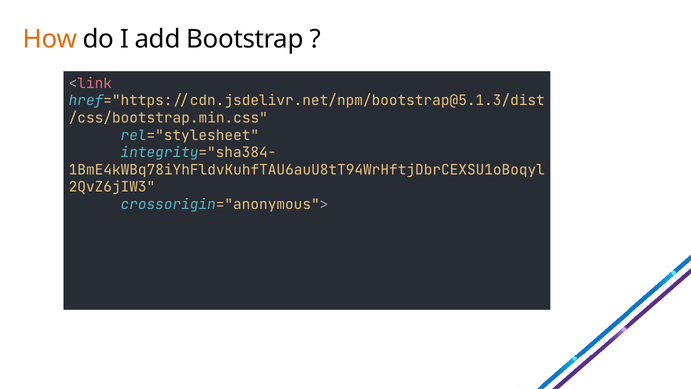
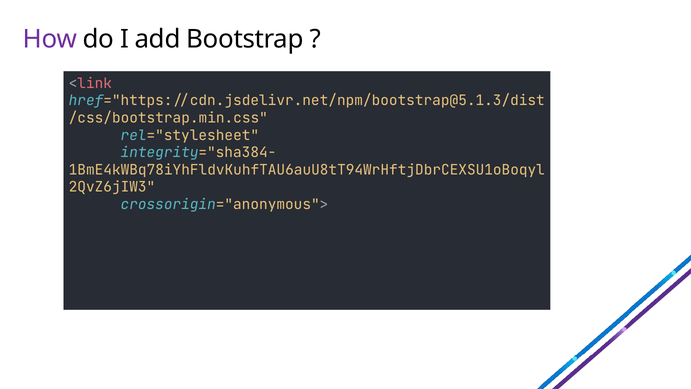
How colour: orange -> purple (50, 39)
